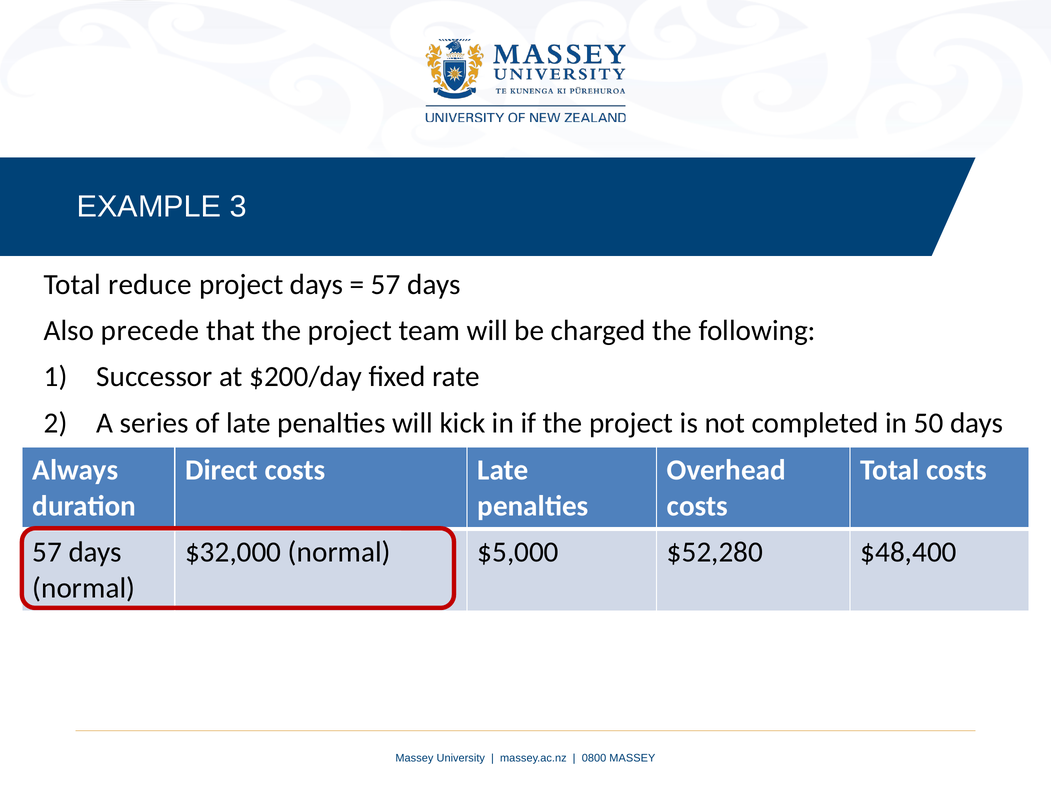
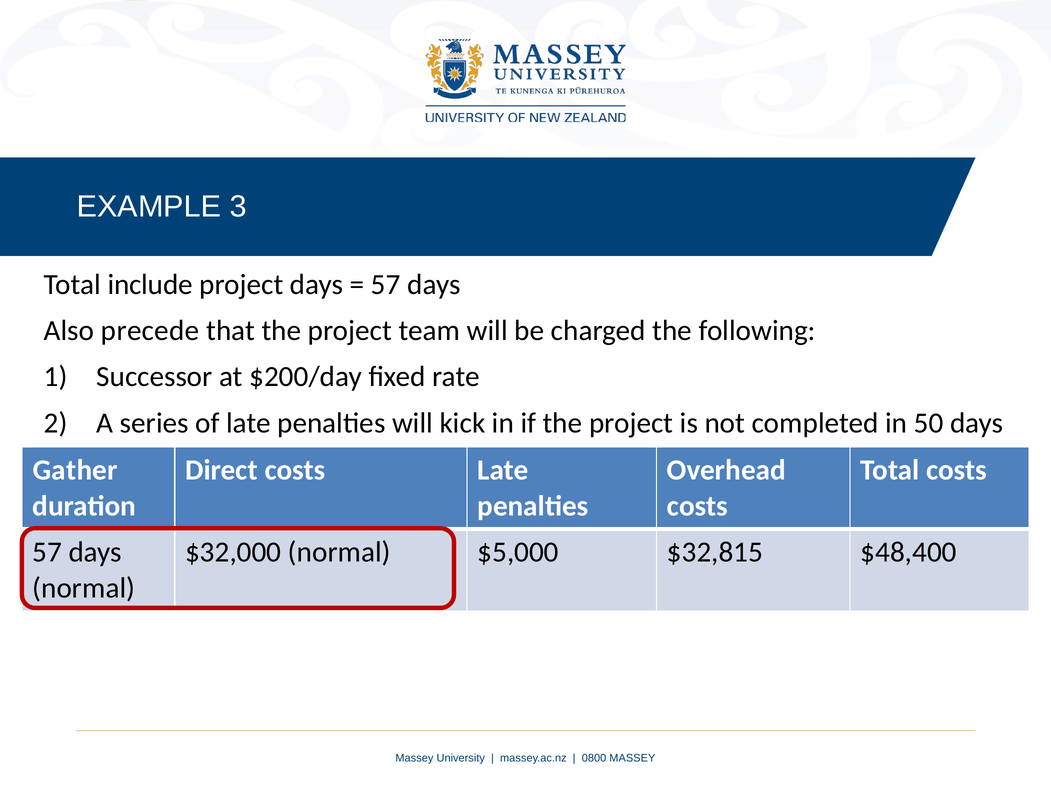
reduce: reduce -> include (150, 285)
Always: Always -> Gather (75, 470)
$52,280: $52,280 -> $32,815 (715, 552)
